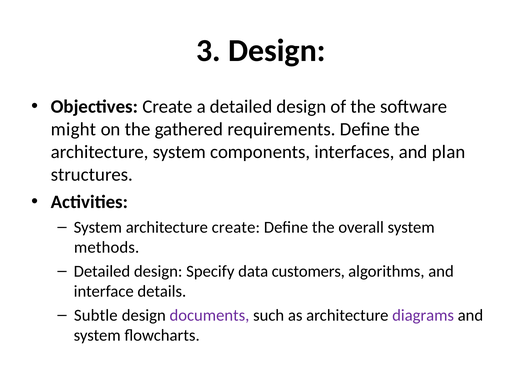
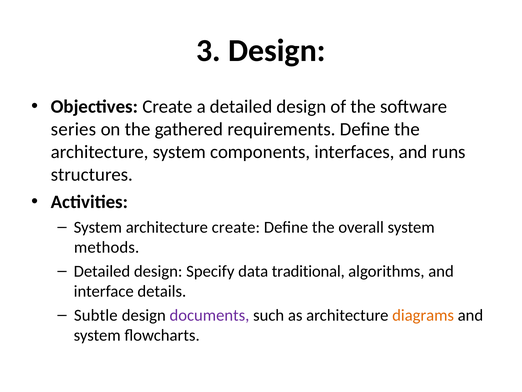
might: might -> series (74, 129)
plan: plan -> runs (449, 152)
customers: customers -> traditional (308, 271)
diagrams colour: purple -> orange (423, 315)
